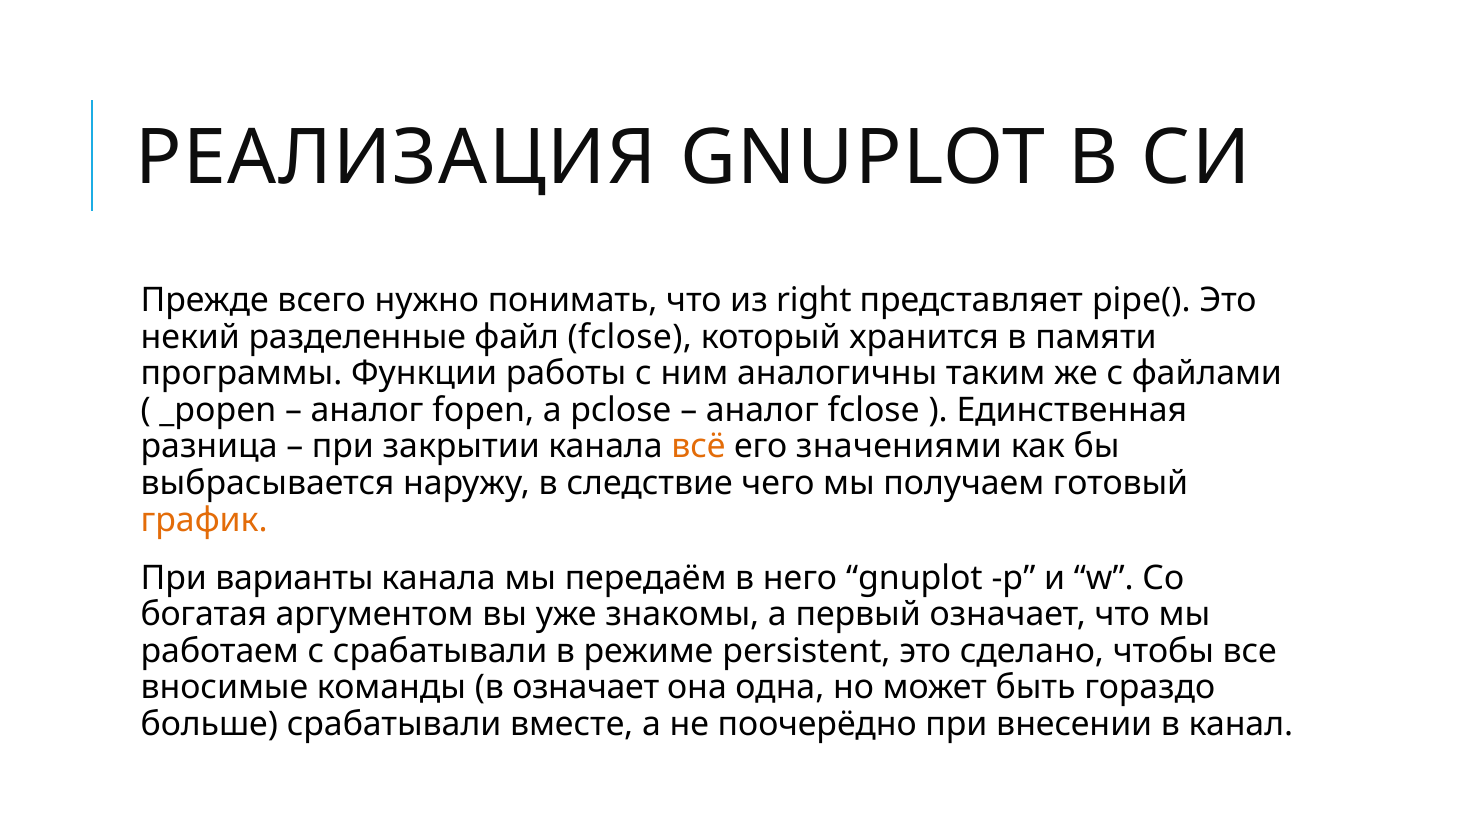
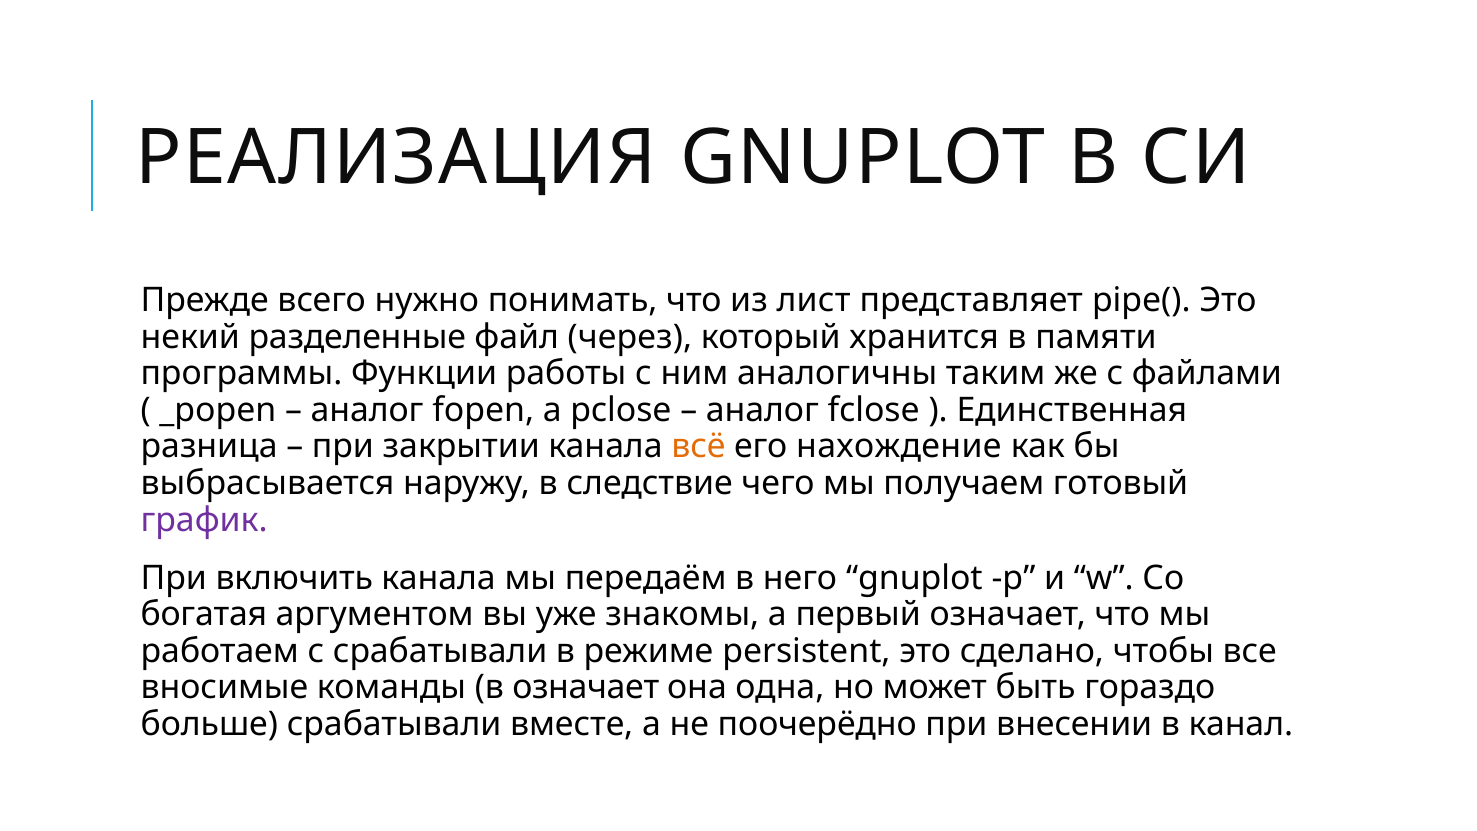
right: right -> лист (814, 301)
файл fclose: fclose -> через (630, 337)
значениями: значениями -> нахождение (899, 447)
график colour: orange -> purple (204, 520)
варианты: варианты -> включить (294, 578)
